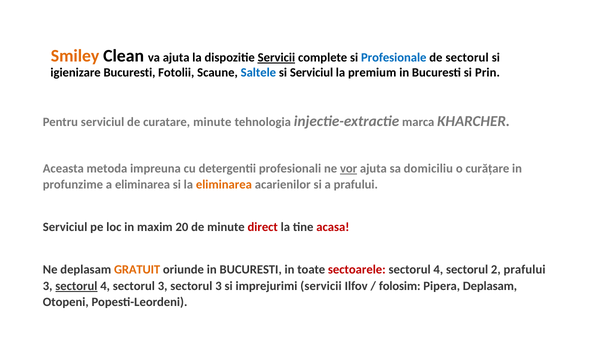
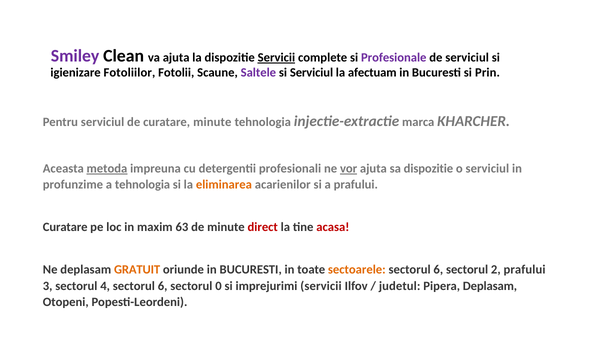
Smiley colour: orange -> purple (75, 56)
Profesionale colour: blue -> purple (394, 58)
de sectorul: sectorul -> serviciul (467, 58)
igienizare Bucuresti: Bucuresti -> Fotoliilor (129, 72)
Saltele colour: blue -> purple (258, 72)
premium: premium -> afectuam (372, 72)
metoda underline: none -> present (107, 168)
sa domiciliu: domiciliu -> dispozitie (428, 168)
o curățare: curățare -> serviciul (487, 168)
a eliminarea: eliminarea -> tehnologia (143, 185)
Serviciul: Serviciul -> Curatare (65, 227)
20: 20 -> 63 (182, 227)
sectoarele colour: red -> orange (357, 270)
4: 4 -> 6 (438, 270)
sectorul underline: present -> none (76, 286)
4 sectorul 3: 3 -> 6 (163, 286)
3: 3 -> 0 (218, 286)
folosim: folosim -> judetul (400, 286)
